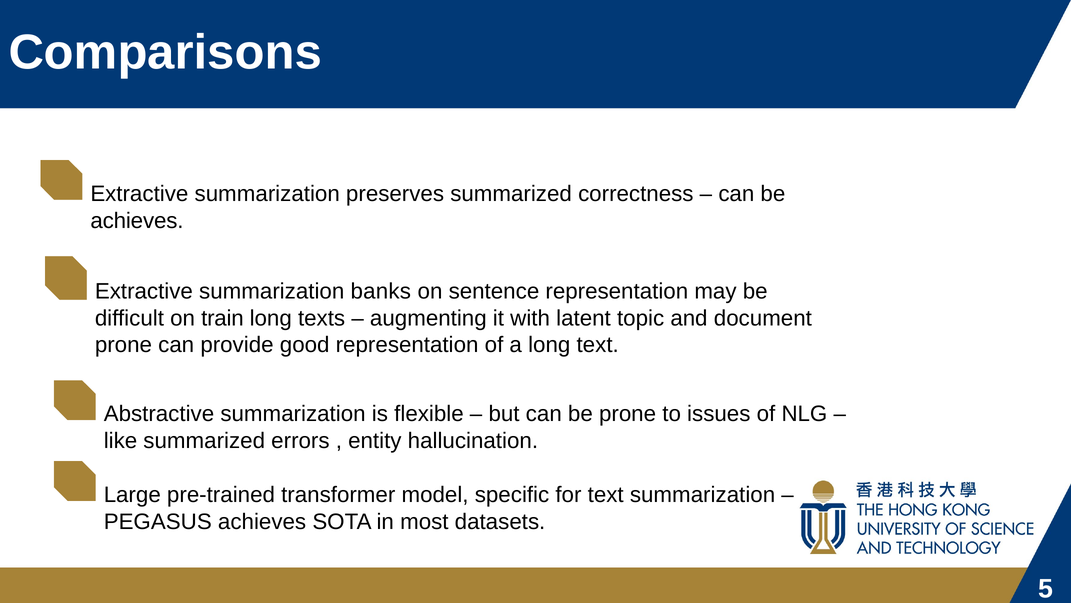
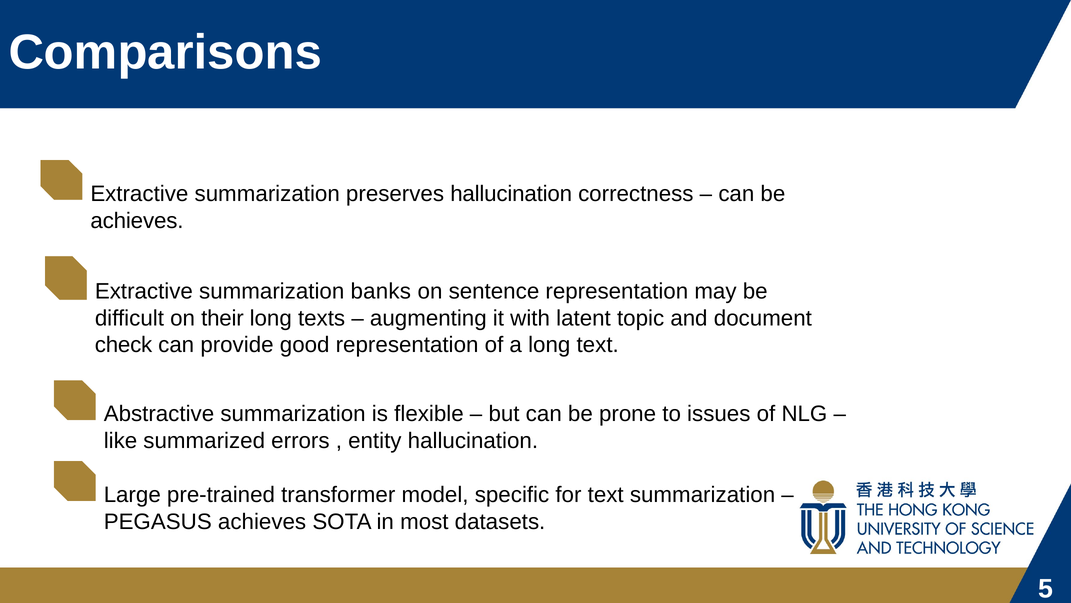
preserves summarized: summarized -> hallucination (511, 194)
train: train -> their (222, 318)
prone: prone -> check (124, 345)
